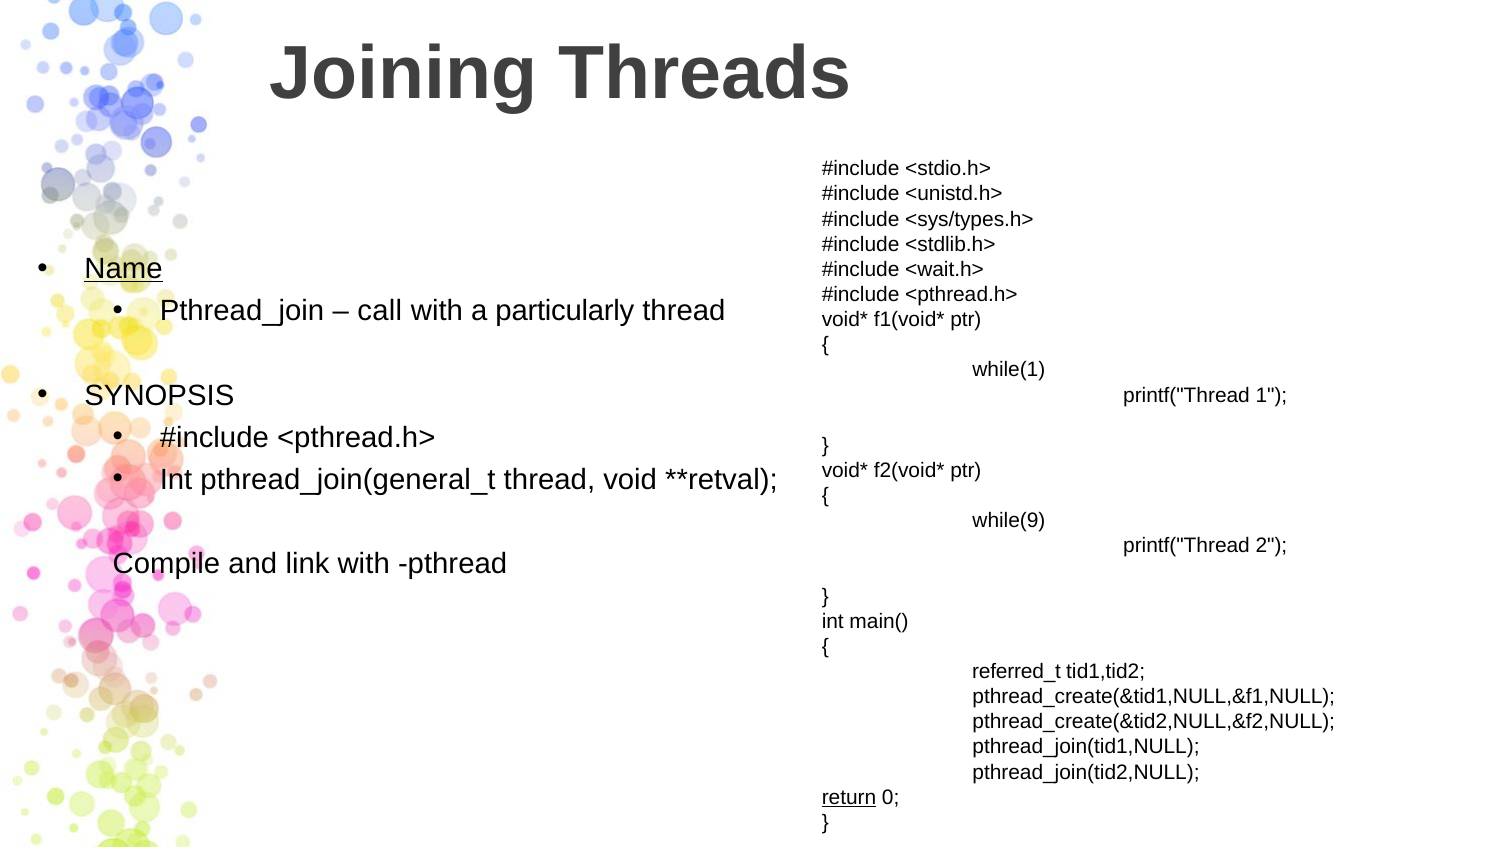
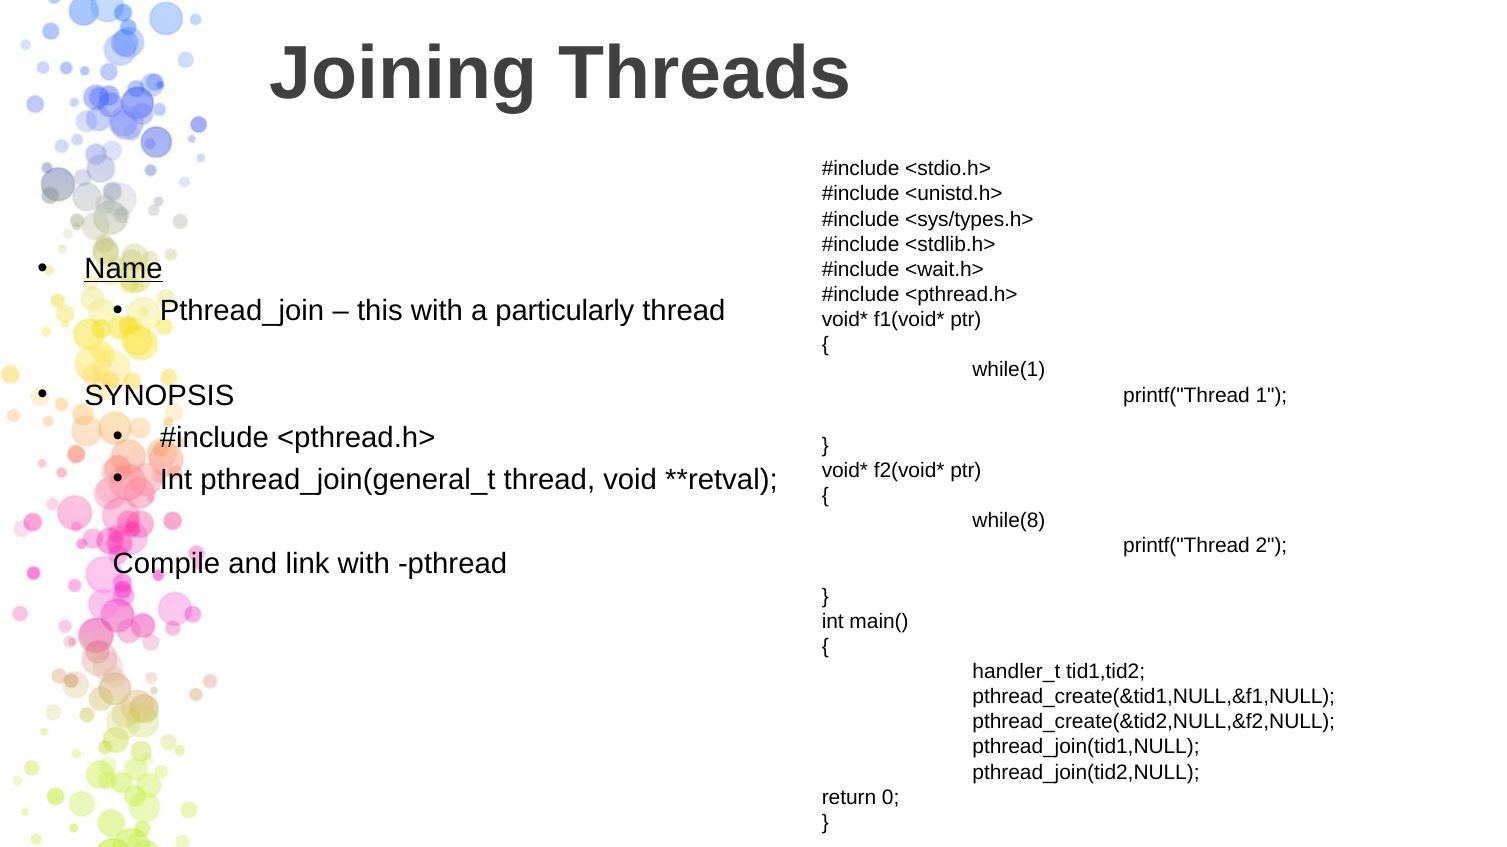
call: call -> this (380, 311)
while(9: while(9 -> while(8 (1009, 521)
referred_t: referred_t -> handler_t (1016, 672)
return underline: present -> none (849, 798)
